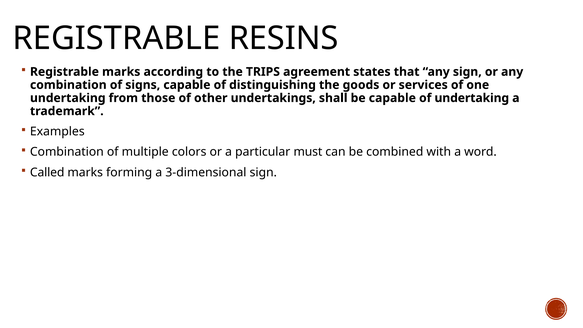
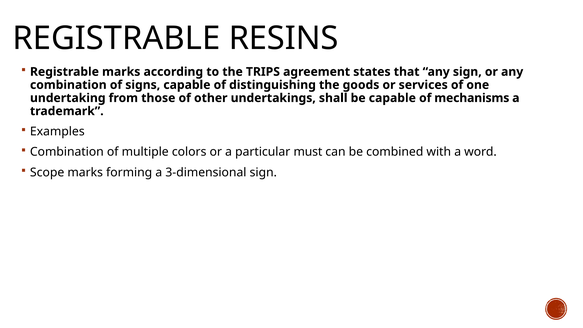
of undertaking: undertaking -> mechanisms (472, 98)
Called: Called -> Scope (47, 172)
